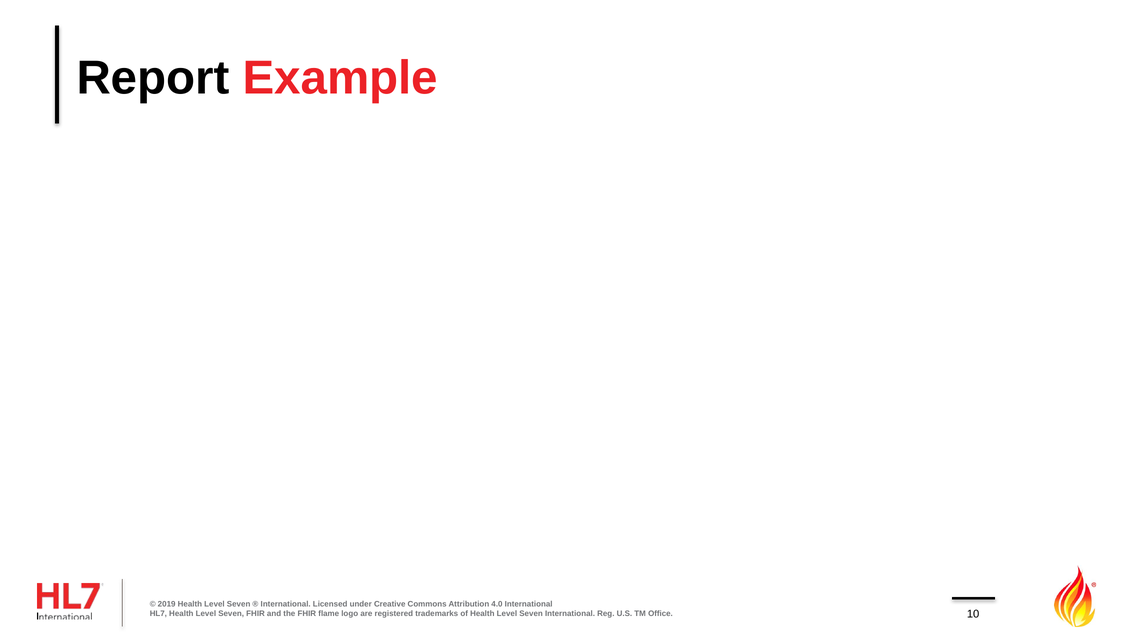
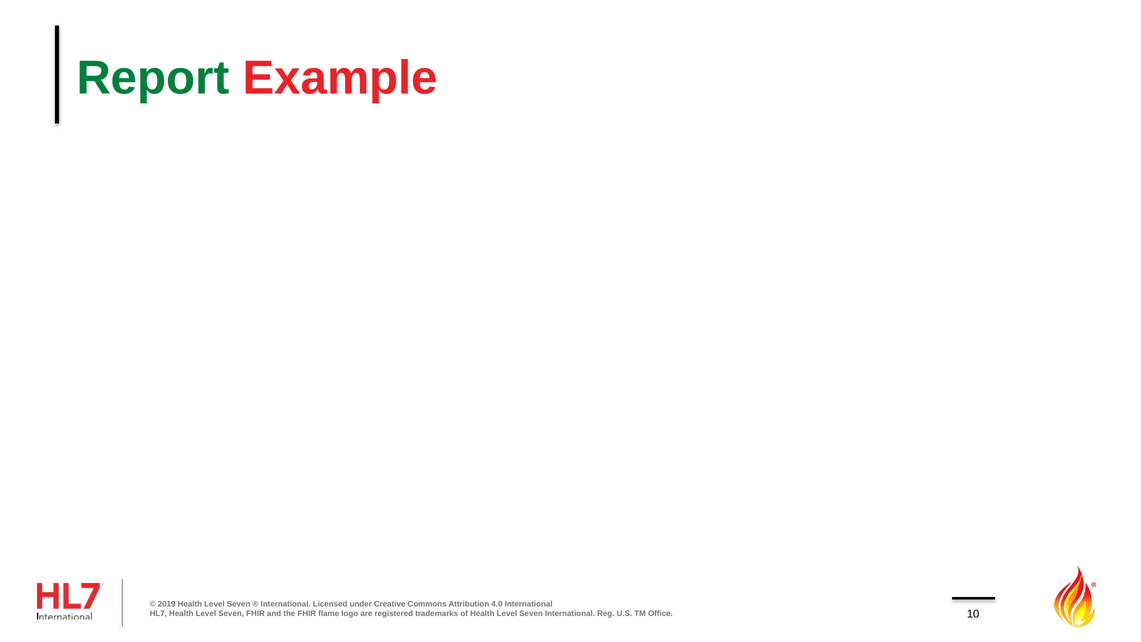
Report colour: black -> green (153, 78)
